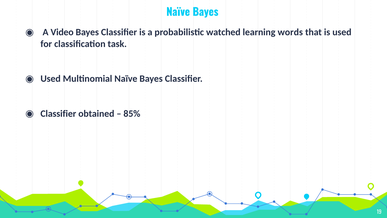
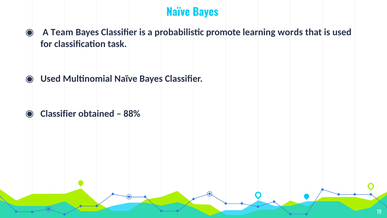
Video: Video -> Team (62, 32)
watched: watched -> promote (223, 32)
85%: 85% -> 88% (132, 113)
